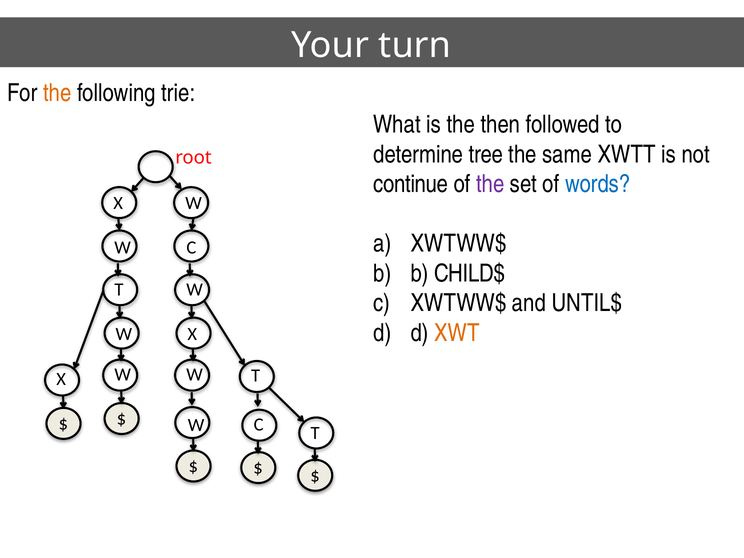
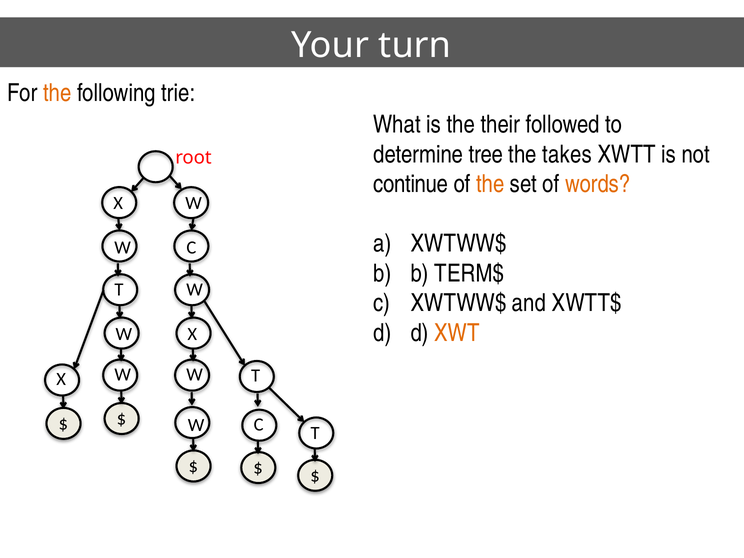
then: then -> their (500, 125)
same: same -> takes (567, 154)
the colour: purple -> orange (490, 184)
words colour: blue -> orange (598, 184)
CHILD$: CHILD$ -> TERM$ (469, 274)
UNTIL$: UNTIL$ -> XWTT$ (587, 303)
